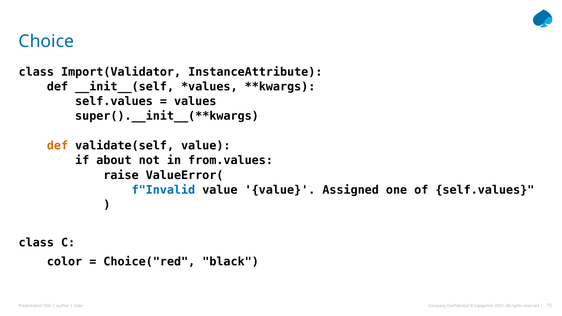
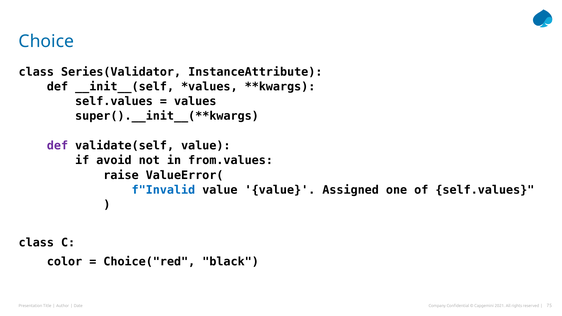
Import(Validator: Import(Validator -> Series(Validator (121, 72)
def colour: orange -> purple (57, 146)
about: about -> avoid (114, 160)
